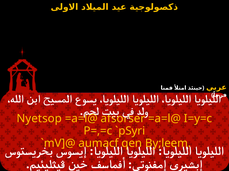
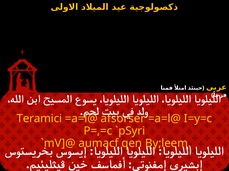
Nyetsop: Nyetsop -> Teramici (39, 119)
